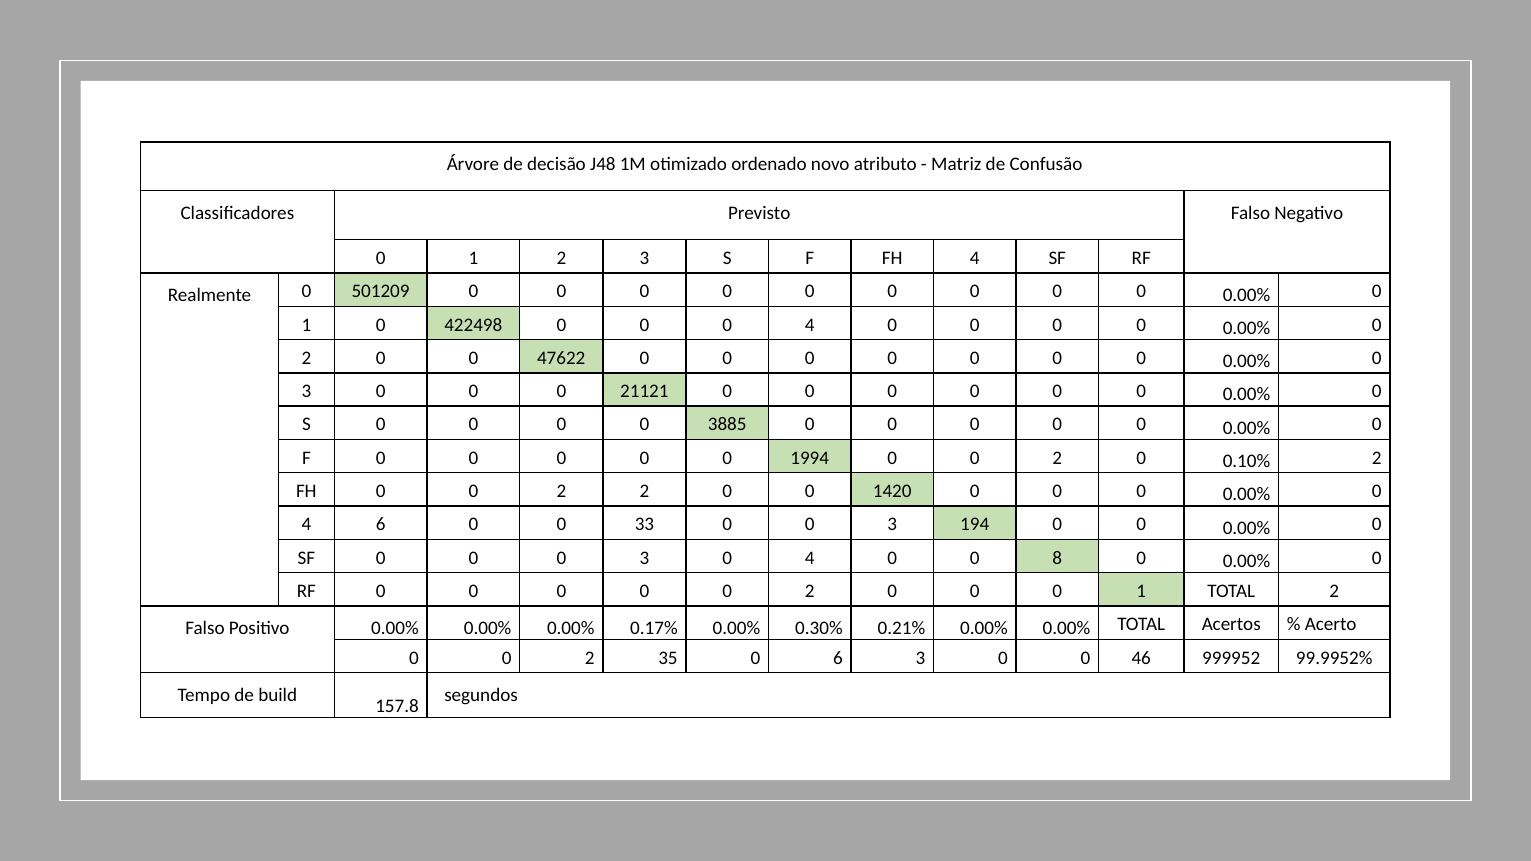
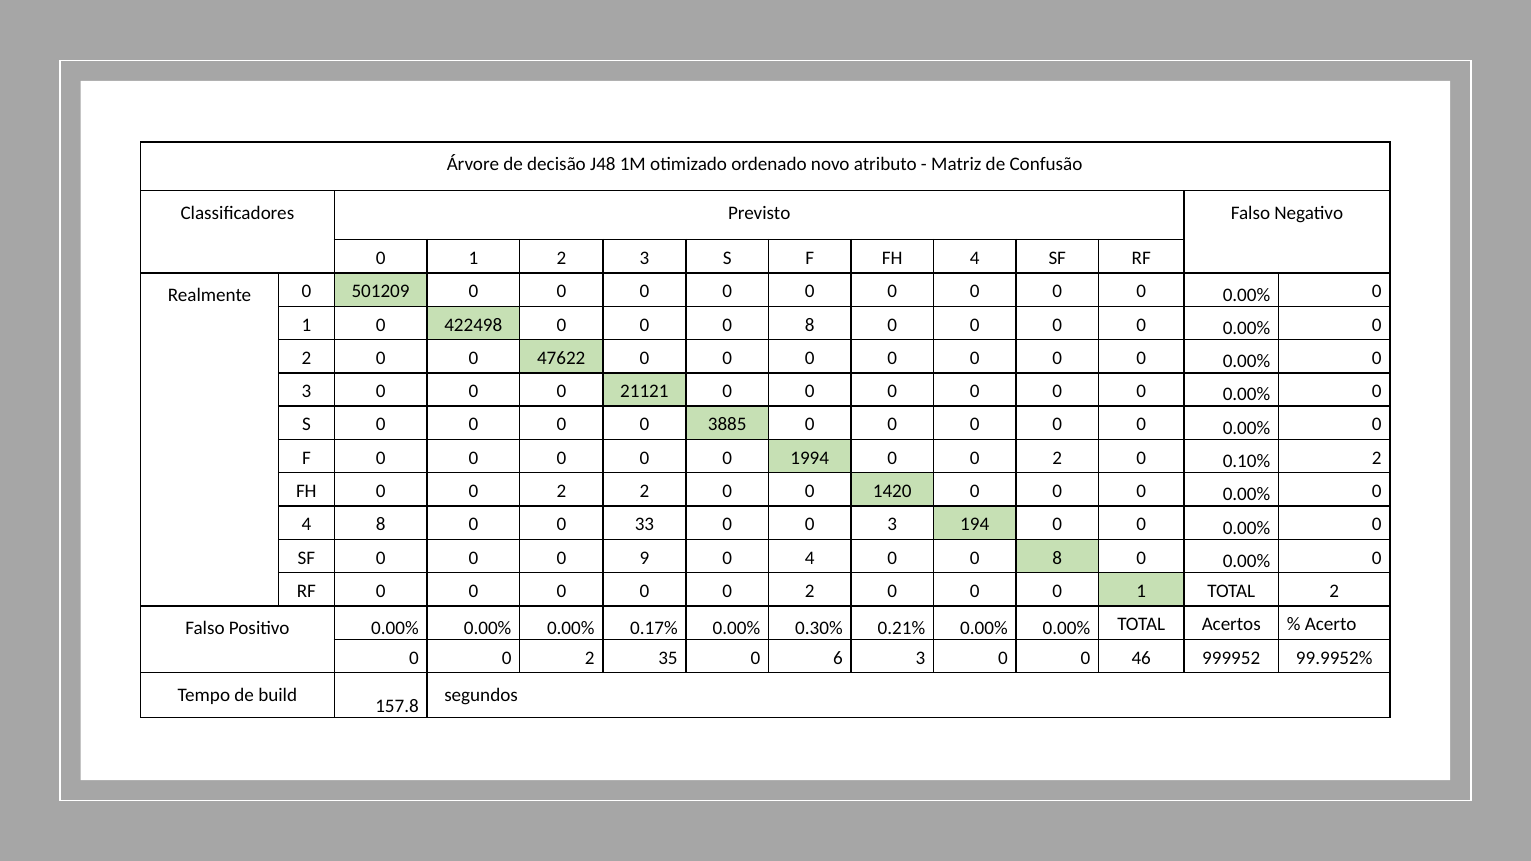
0 0 0 4: 4 -> 8 (810, 325)
4 6: 6 -> 8 (381, 525)
0 0 0 3: 3 -> 9 (645, 558)
